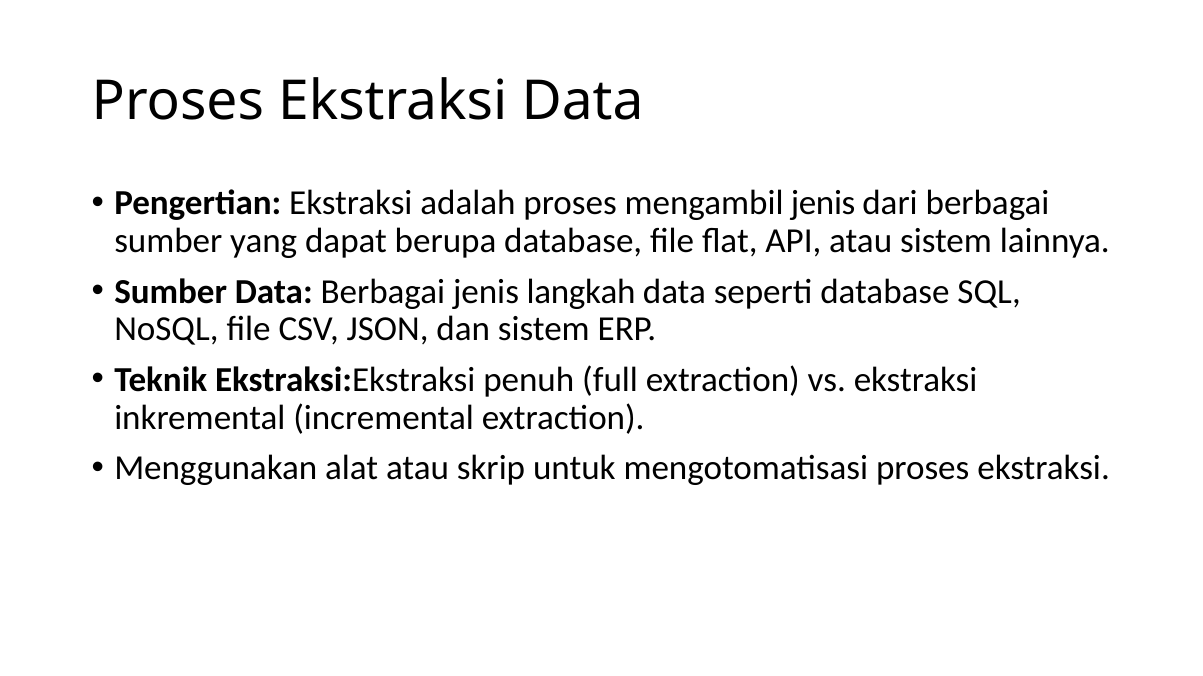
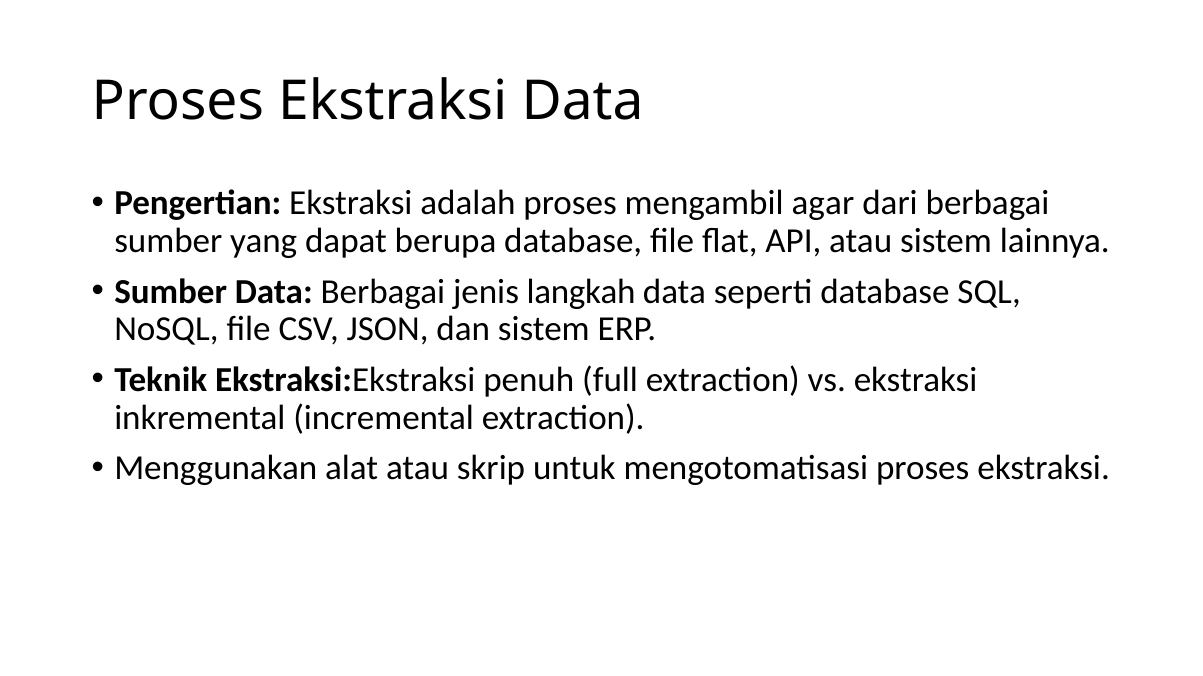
mengambil jenis: jenis -> agar (823, 203)
